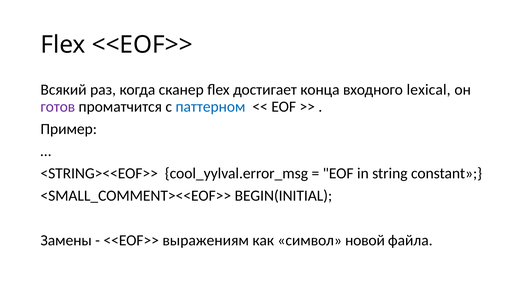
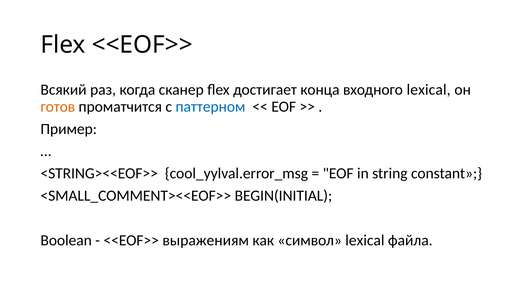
готов colour: purple -> orange (58, 107)
Замены: Замены -> Boolean (66, 240)
символ новой: новой -> lexical (365, 240)
